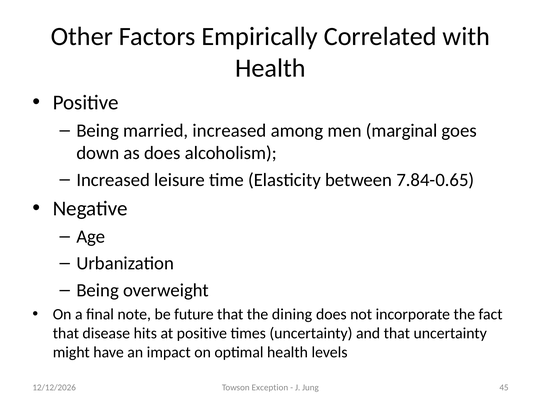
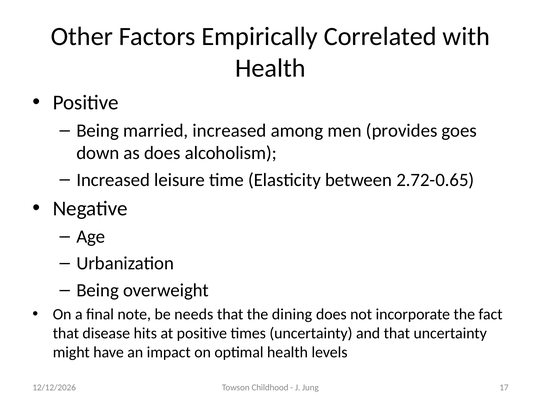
marginal: marginal -> provides (402, 130)
7.84-0.65: 7.84-0.65 -> 2.72-0.65 (435, 180)
future: future -> needs (194, 314)
Exception: Exception -> Childhood (270, 387)
45: 45 -> 17 (504, 387)
